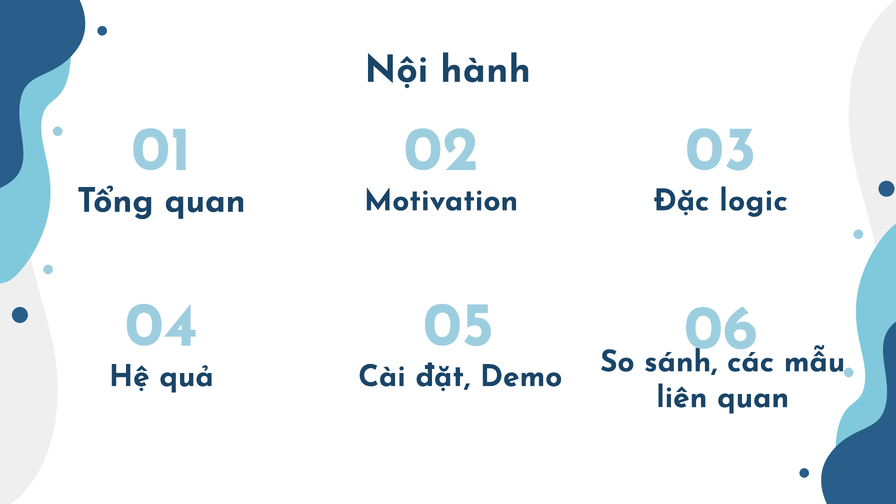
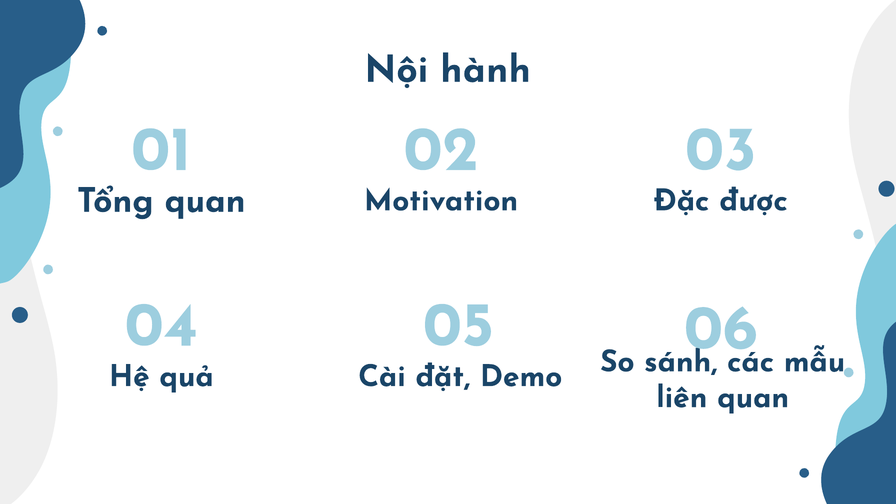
logic: logic -> được (754, 200)
